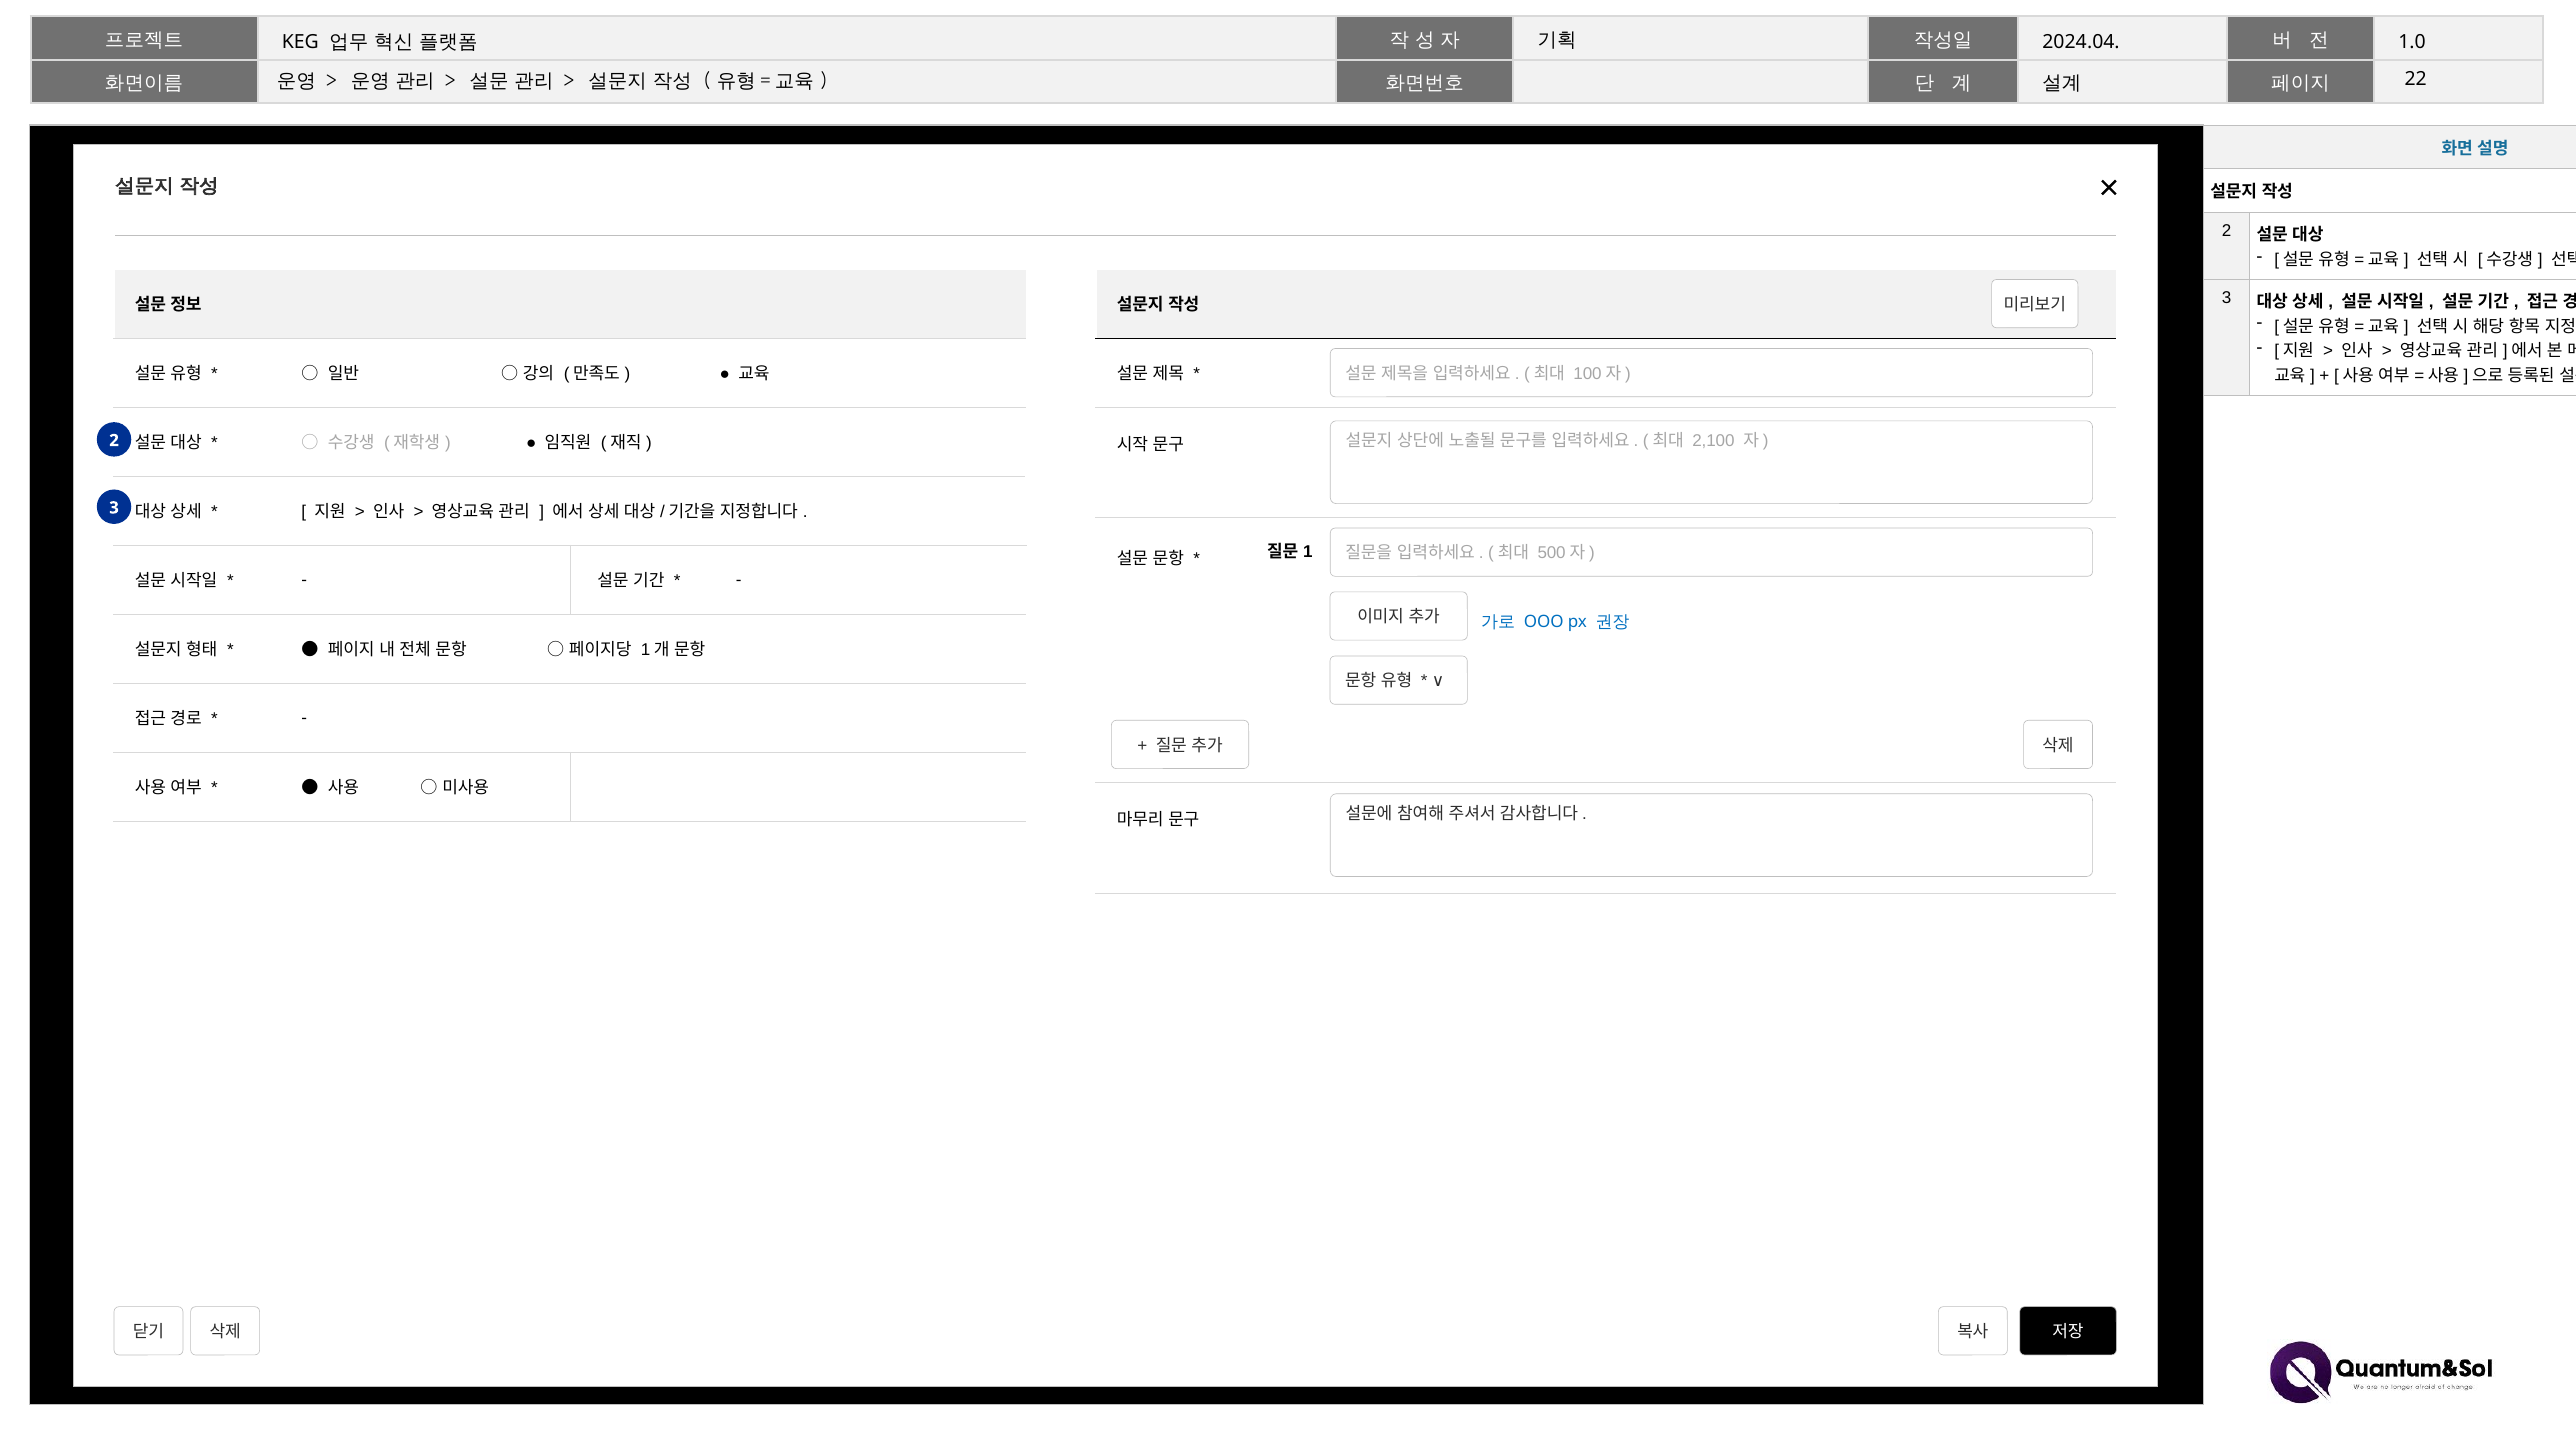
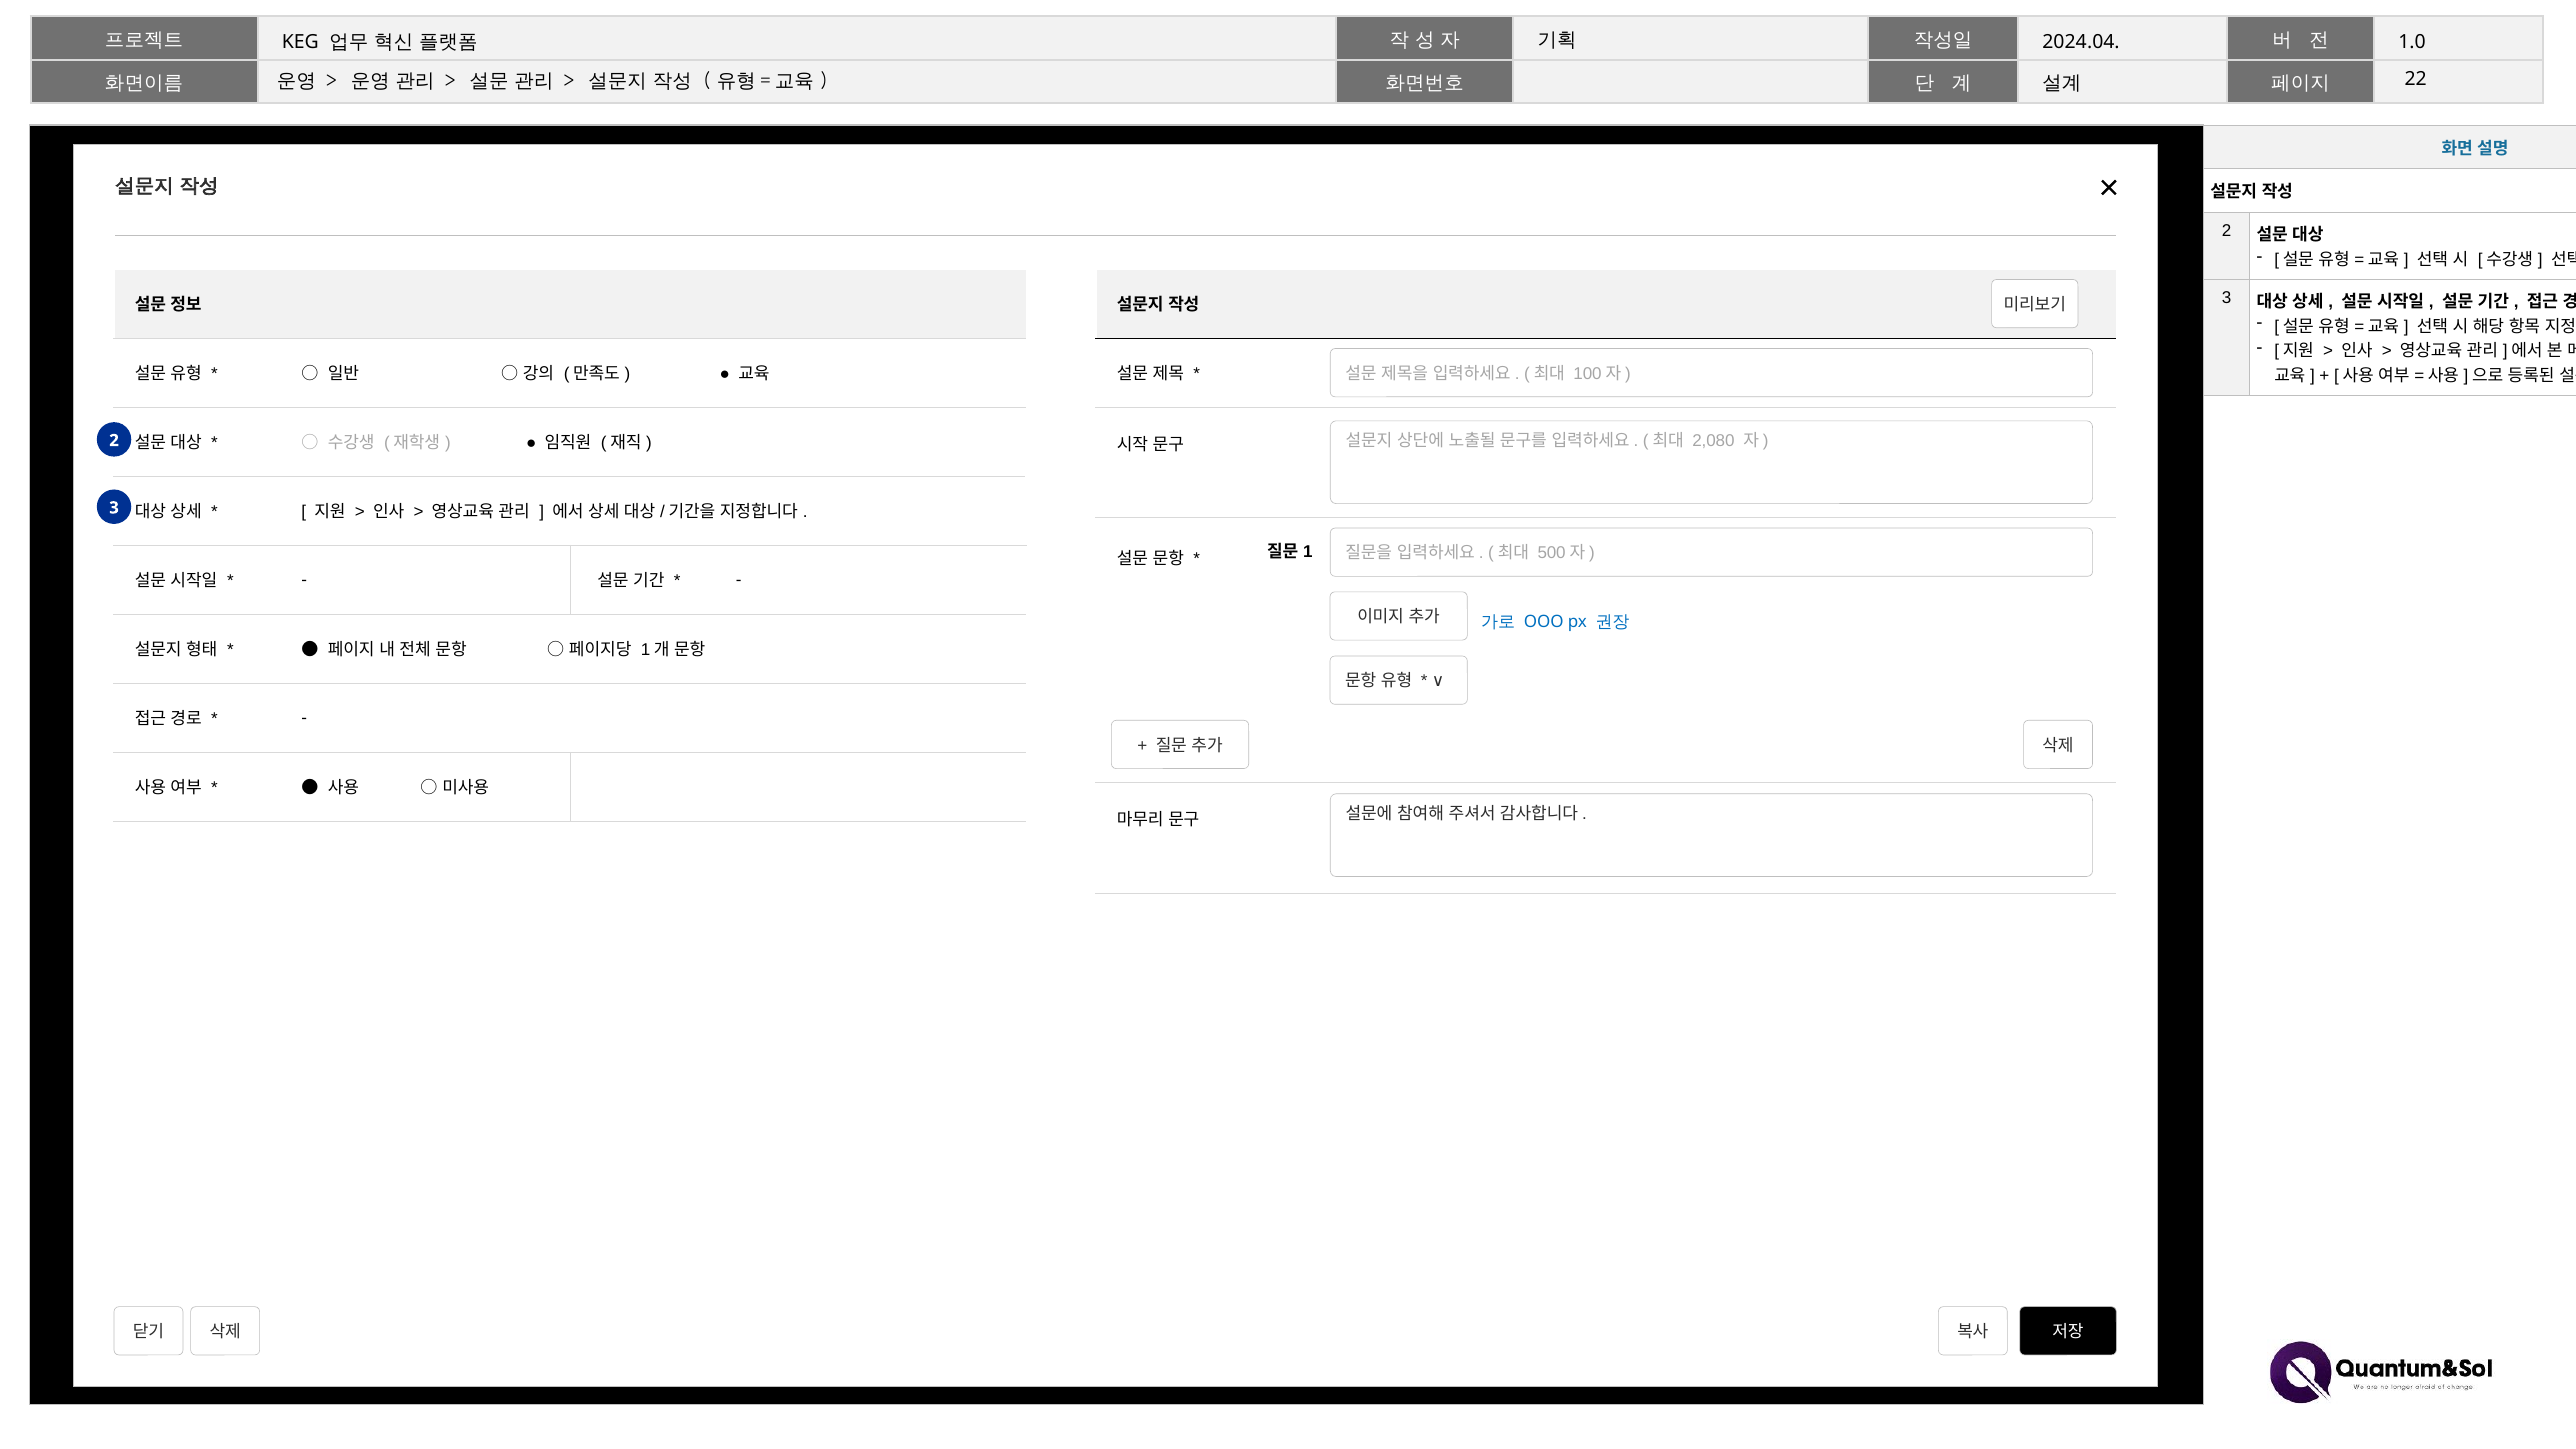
2,100: 2,100 -> 2,080 (1713, 441)
